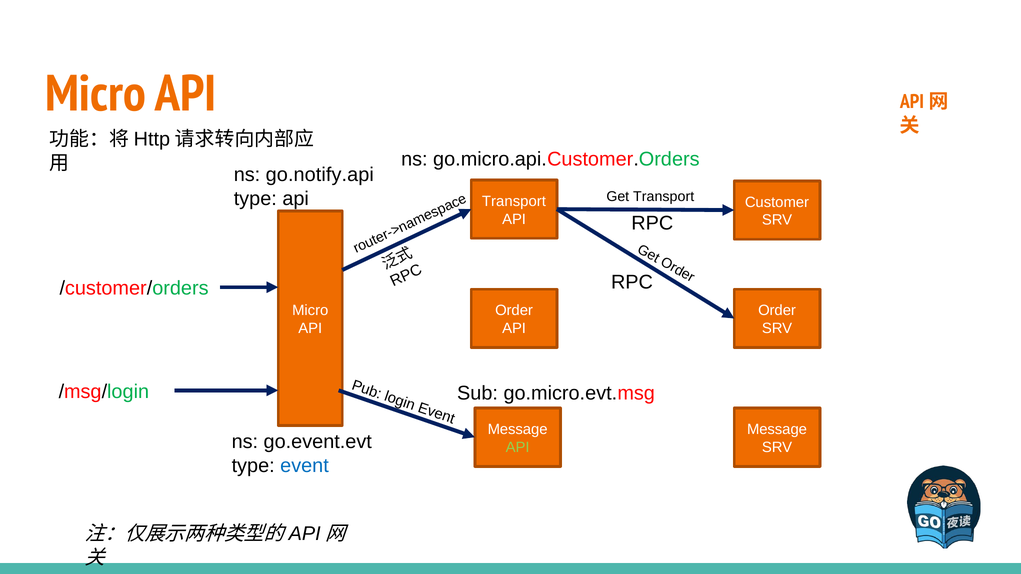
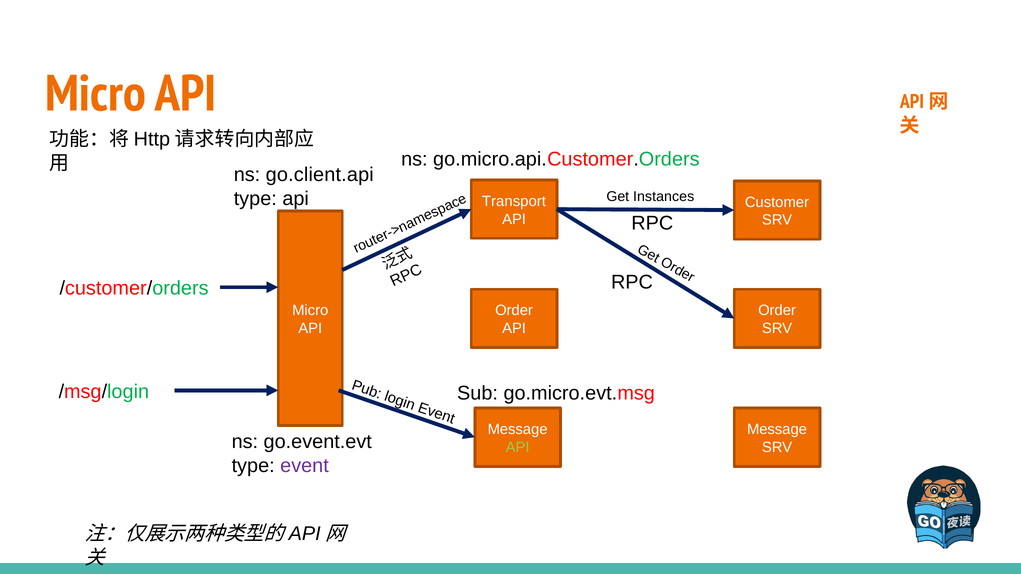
go.notify.api: go.notify.api -> go.client.api (320, 175)
Get Transport: Transport -> Instances (664, 196)
event colour: blue -> purple (305, 466)
